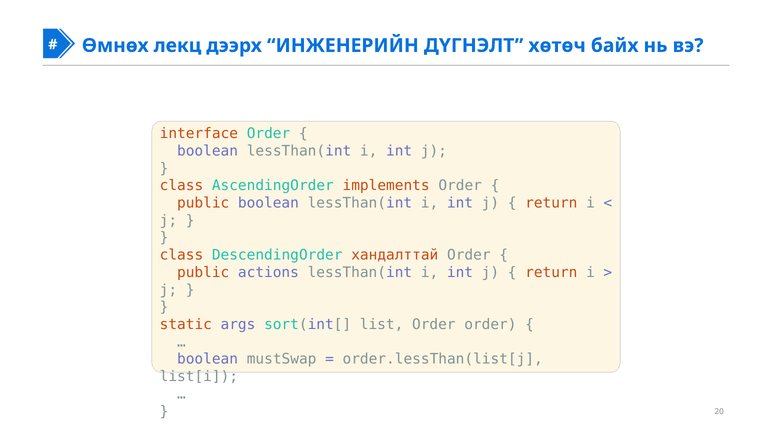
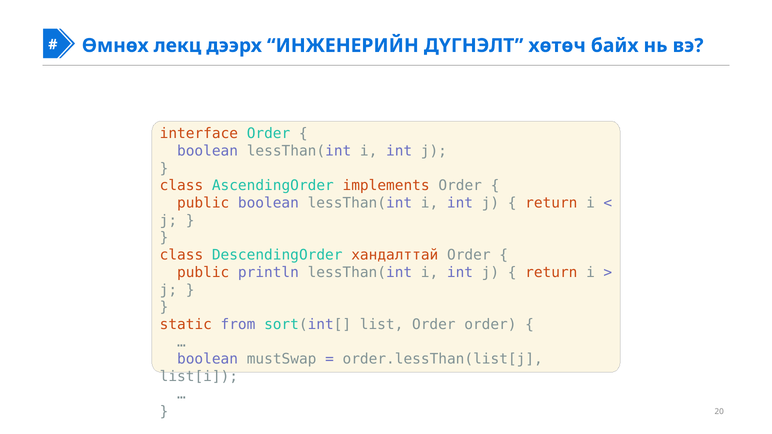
actions: actions -> println (268, 273)
args: args -> from (238, 325)
